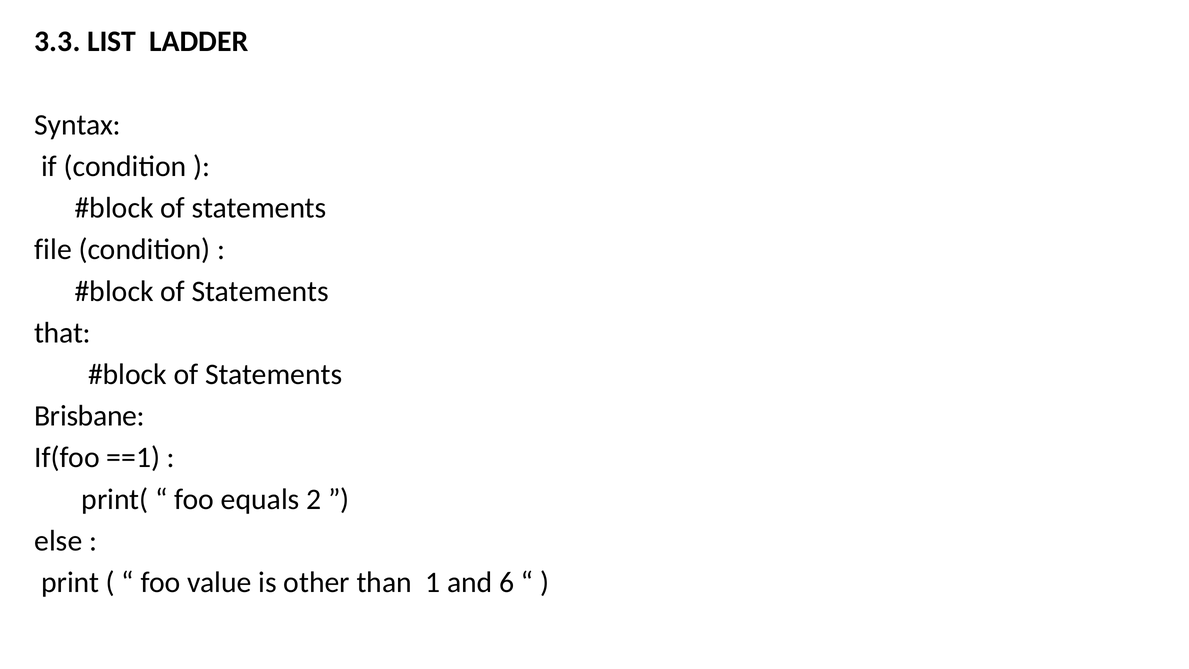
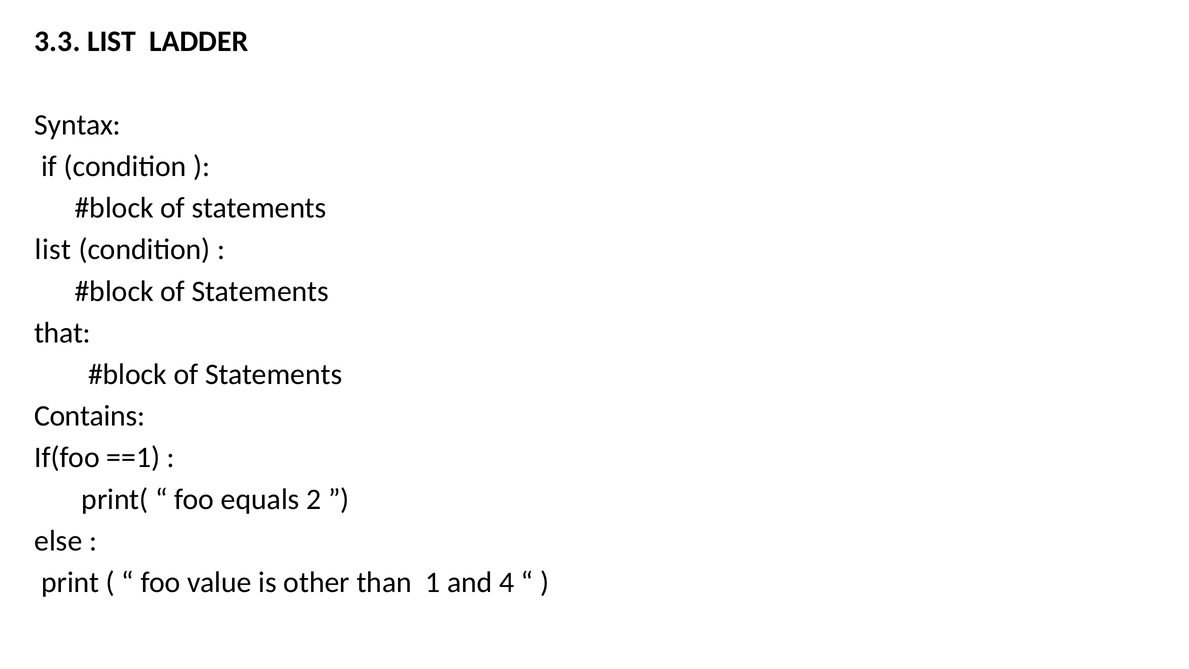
file: file -> list (53, 250)
Brisbane: Brisbane -> Contains (90, 416)
6: 6 -> 4 (507, 582)
